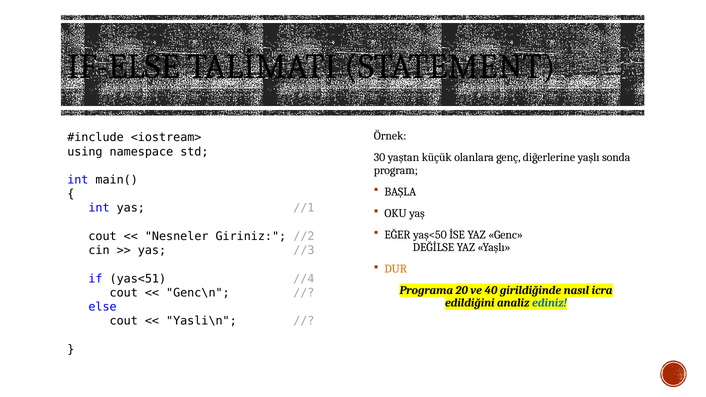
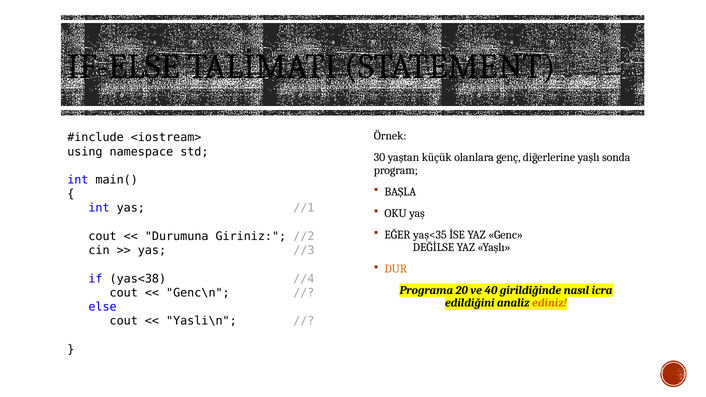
yaş<50: yaş<50 -> yaş<35 (430, 235)
Nesneler: Nesneler -> Durumuna (177, 236)
yas<51: yas<51 -> yas<38 (138, 279)
ediniz colour: blue -> orange (550, 303)
